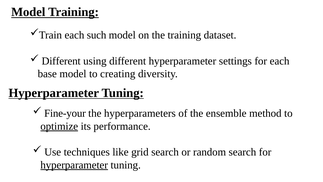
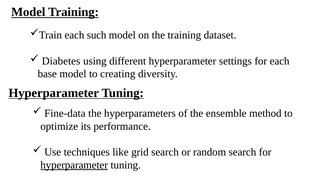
Different: Different -> Diabetes (61, 61)
Fine-your: Fine-your -> Fine-data (65, 113)
optimize underline: present -> none (59, 126)
